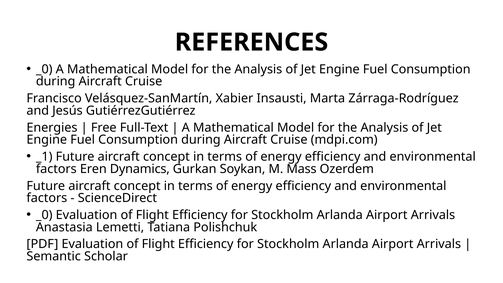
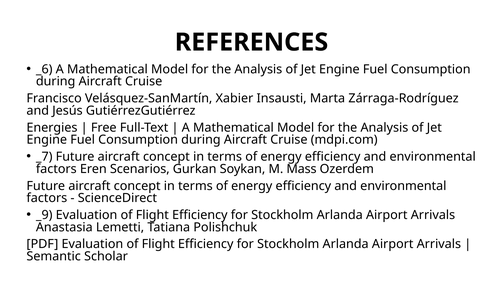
_0: _0 -> _6 (44, 69)
_1: _1 -> _7 (44, 157)
Dynamics: Dynamics -> Scenarios (140, 169)
_0: _0 -> _9 (44, 215)
